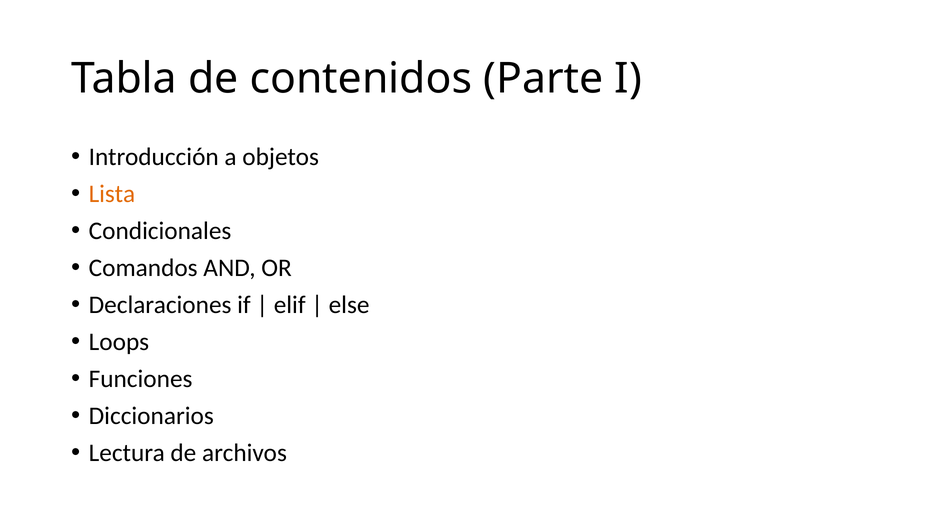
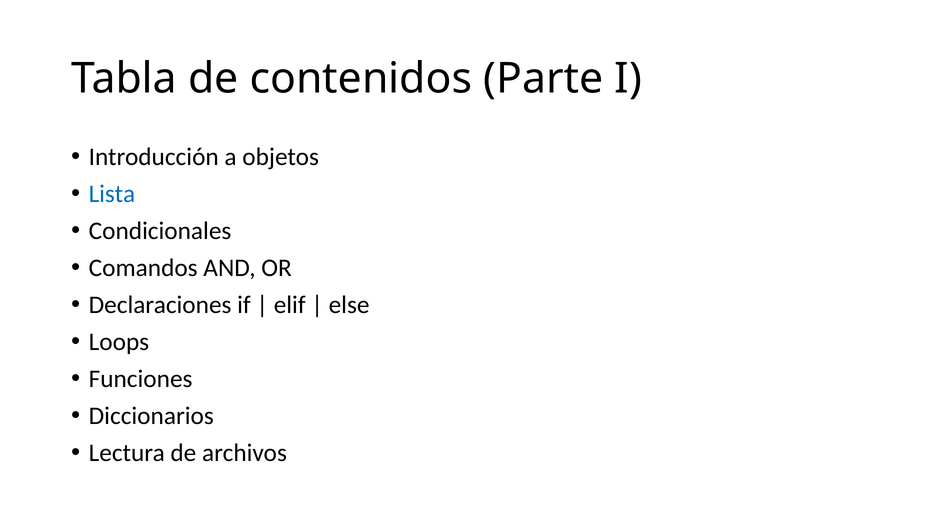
Lista colour: orange -> blue (112, 194)
